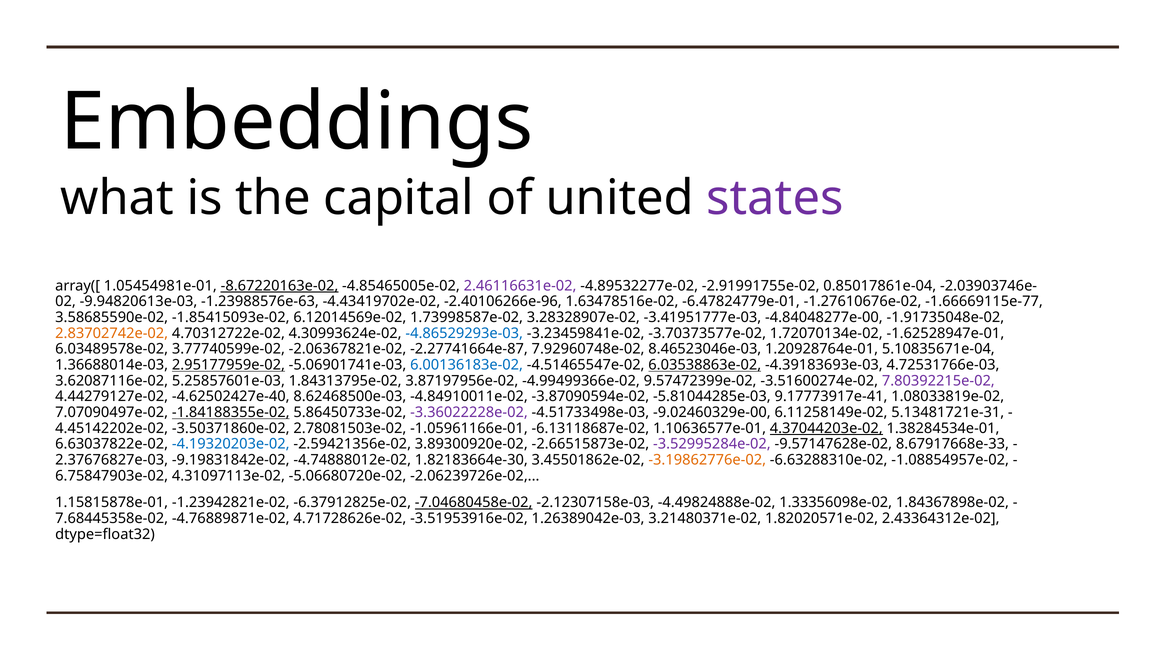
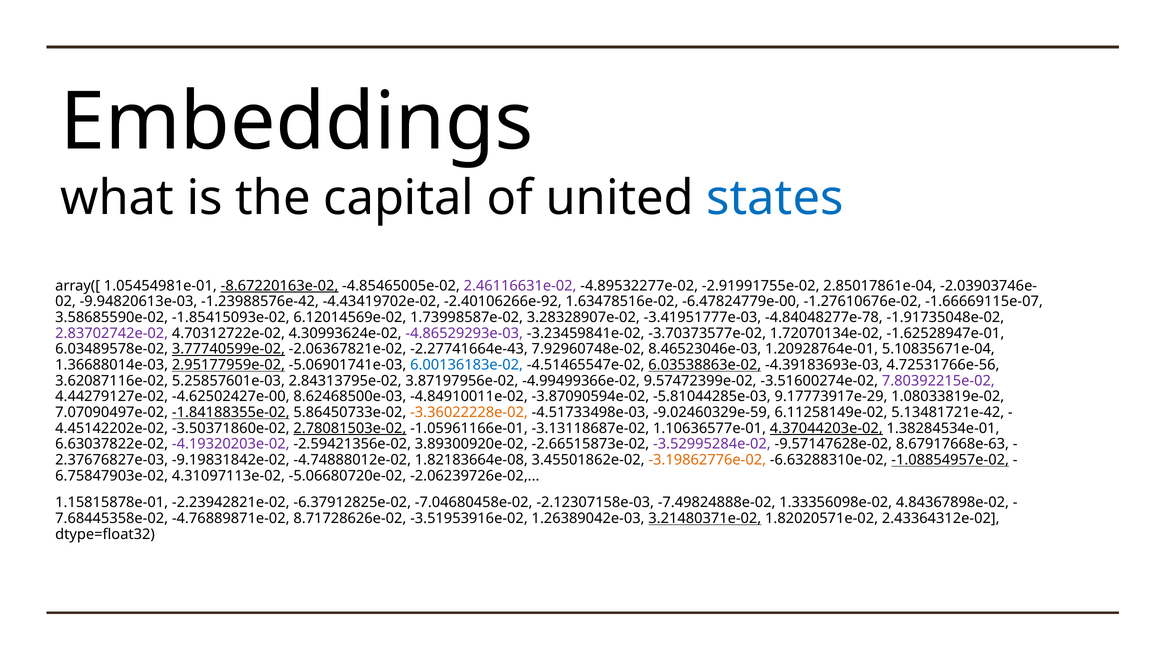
states colour: purple -> blue (775, 198)
0.85017861e-04: 0.85017861e-04 -> 2.85017861e-04 (880, 286)
-1.23988576e-63: -1.23988576e-63 -> -1.23988576e-42 (260, 302)
-2.40106266e-96: -2.40106266e-96 -> -2.40106266e-92 (503, 302)
-6.47824779e-01: -6.47824779e-01 -> -6.47824779e-00 (741, 302)
-1.66669115e-77: -1.66669115e-77 -> -1.66669115e-07 (984, 302)
-4.84048277e-00: -4.84048277e-00 -> -4.84048277e-78 (824, 317)
2.83702742e-02 colour: orange -> purple (112, 333)
-4.86529293e-03 colour: blue -> purple (464, 333)
3.77740599e-02 underline: none -> present (228, 349)
-2.27741664e-87: -2.27741664e-87 -> -2.27741664e-43 (469, 349)
4.72531766e-03: 4.72531766e-03 -> 4.72531766e-56 (943, 365)
1.84313795e-02: 1.84313795e-02 -> 2.84313795e-02 (345, 381)
-4.62502427e-40: -4.62502427e-40 -> -4.62502427e-00 (231, 397)
9.17773917e-41: 9.17773917e-41 -> 9.17773917e-29 (831, 397)
-3.36022228e-02 colour: purple -> orange (469, 412)
-9.02460329e-00: -9.02460329e-00 -> -9.02460329e-59 (712, 412)
5.13481721e-31: 5.13481721e-31 -> 5.13481721e-42 (948, 412)
2.78081503e-02 underline: none -> present (350, 428)
-6.13118687e-02: -6.13118687e-02 -> -3.13118687e-02 (590, 428)
-4.19320203e-02 colour: blue -> purple (231, 444)
8.67917668e-33: 8.67917668e-33 -> 8.67917668e-63 (952, 444)
1.82183664e-30: 1.82183664e-30 -> 1.82183664e-08 (471, 460)
-1.08854957e-02 underline: none -> present (950, 460)
-1.23942821e-02: -1.23942821e-02 -> -2.23942821e-02 (231, 502)
-7.04680458e-02 underline: present -> none (474, 502)
-4.49824888e-02: -4.49824888e-02 -> -7.49824888e-02 (717, 502)
1.84367898e-02: 1.84367898e-02 -> 4.84367898e-02 (952, 502)
4.71728626e-02: 4.71728626e-02 -> 8.71728626e-02 (350, 518)
3.21480371e-02 underline: none -> present (705, 518)
